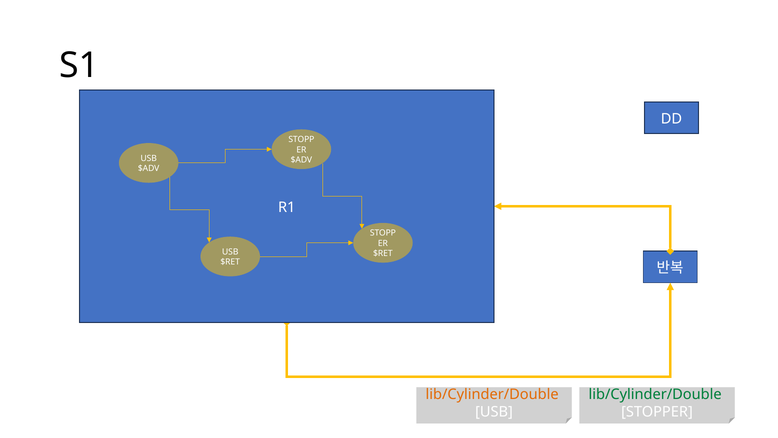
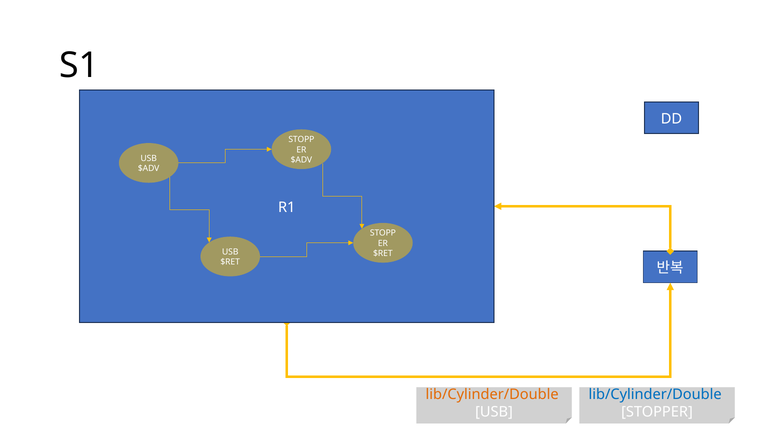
lib/Cylinder/Double colour: green -> blue (655, 394)
